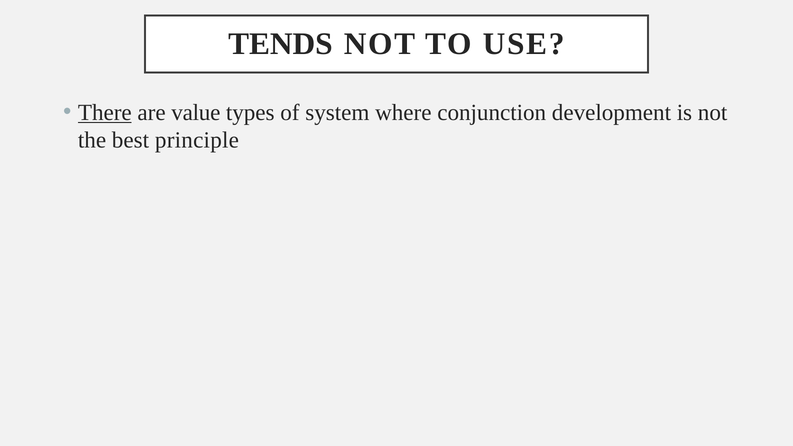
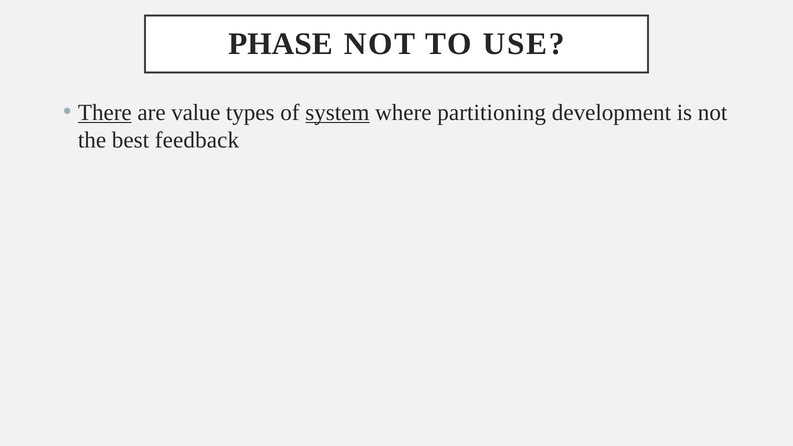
TENDS: TENDS -> PHASE (280, 44)
system underline: none -> present (337, 113)
conjunction: conjunction -> partitioning (492, 113)
principle: principle -> feedback (197, 140)
